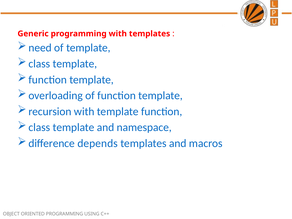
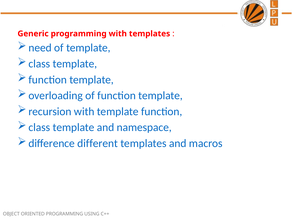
depends: depends -> different (98, 143)
